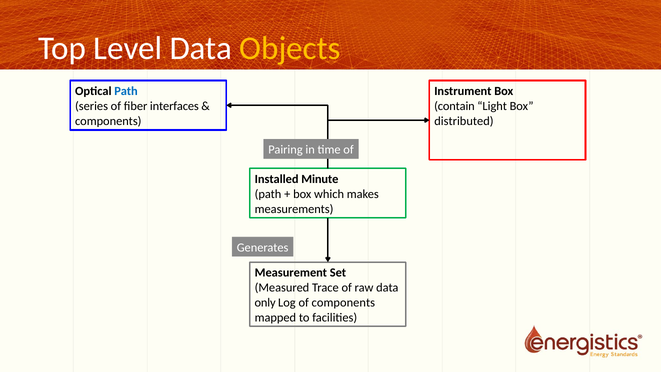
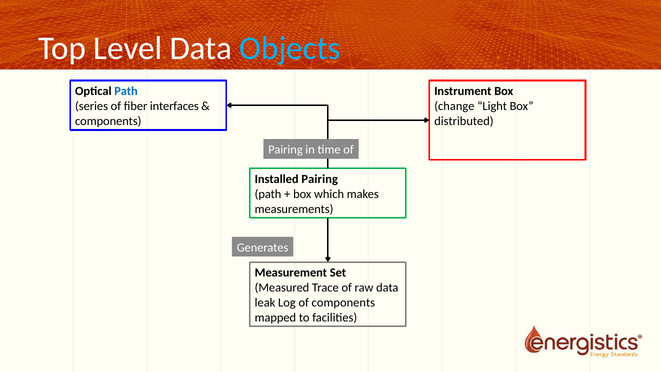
Objects colour: yellow -> light blue (290, 48)
contain: contain -> change (454, 106)
Installed Minute: Minute -> Pairing (320, 179)
only: only -> leak (265, 302)
